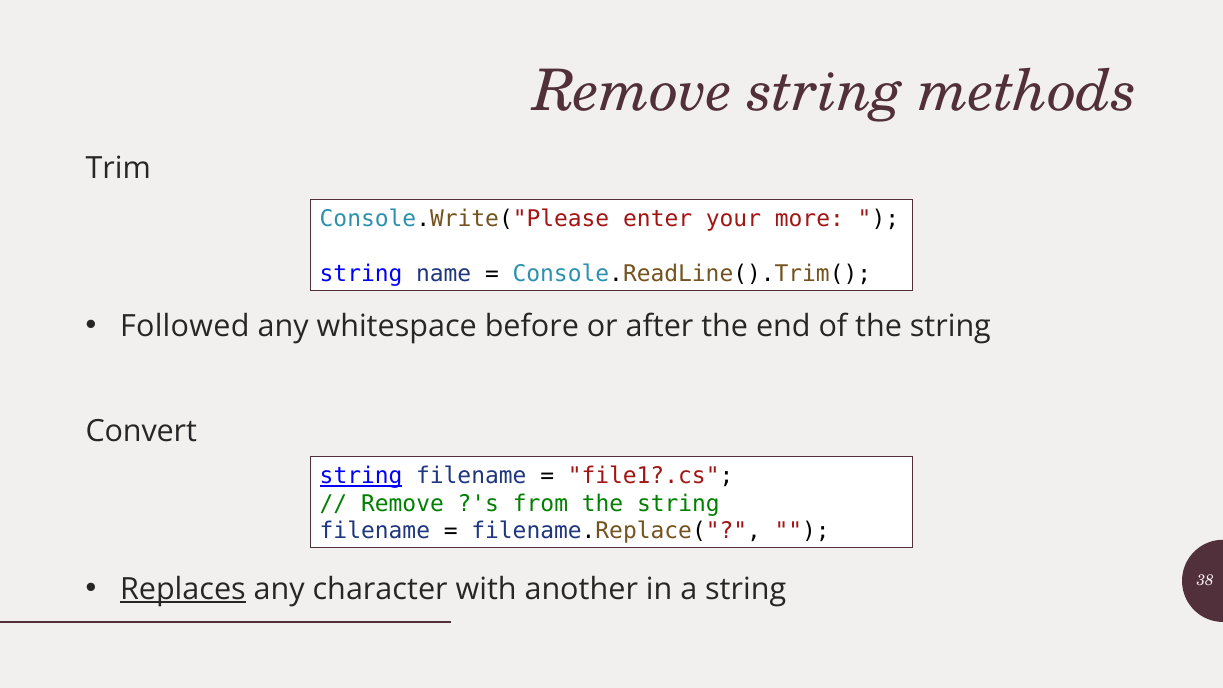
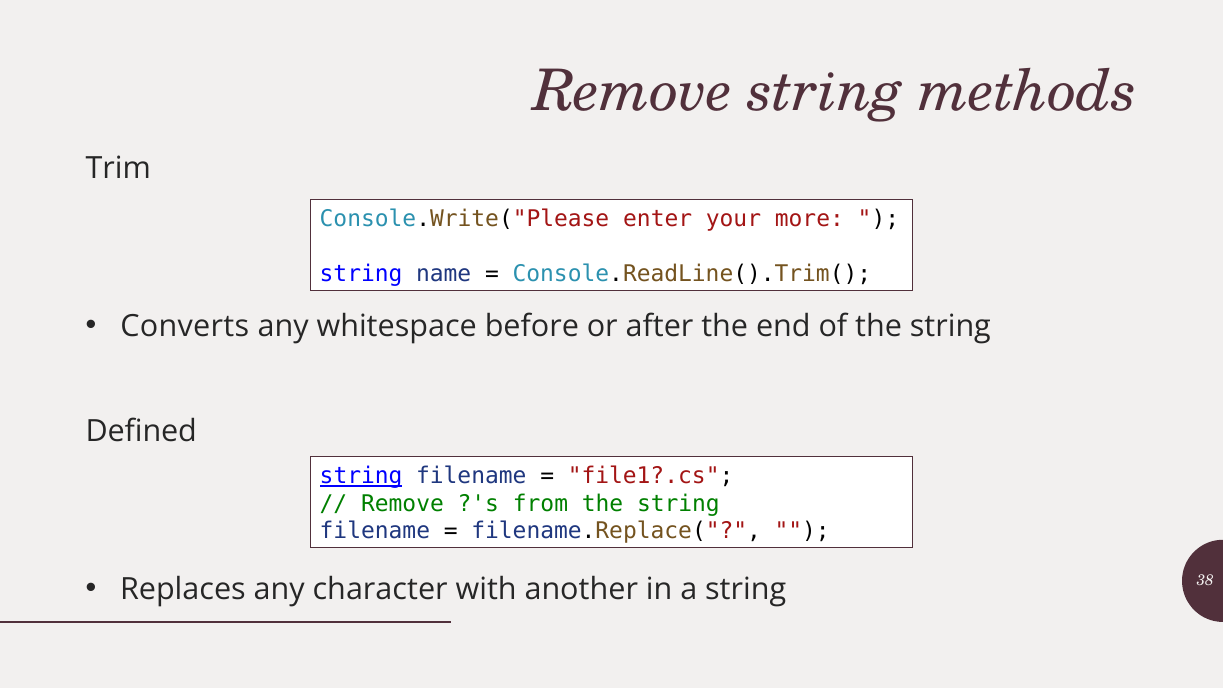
Followed: Followed -> Converts (185, 326)
Convert: Convert -> Defined (141, 431)
Replaces underline: present -> none (183, 589)
